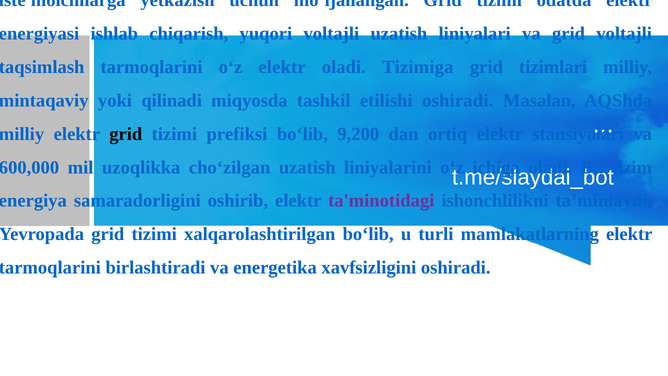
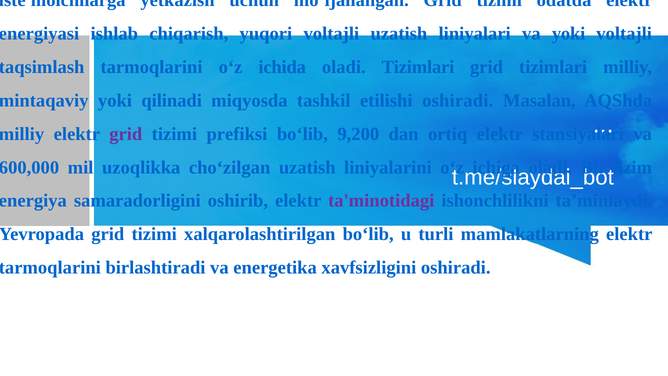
va grid: grid -> yoki (569, 34)
o‘z elektr: elektr -> ichida (282, 67)
oladi Tizimiga: Tizimiga -> Tizimlari (418, 67)
grid colour: black -> purple (126, 134)
